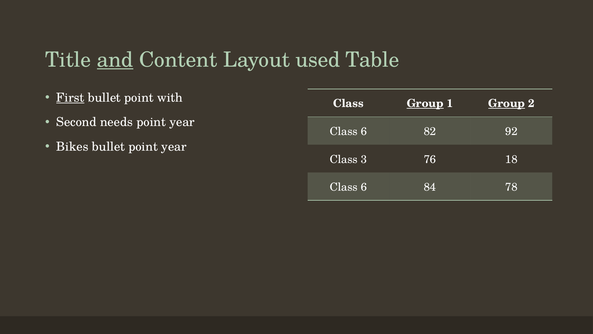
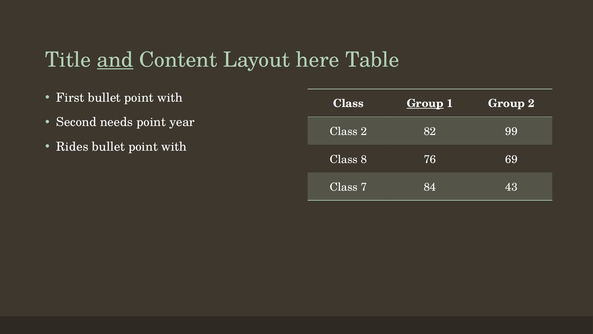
used: used -> here (318, 60)
First underline: present -> none (70, 98)
Group underline: present -> none (507, 103)
6: 6 -> 2 (364, 131)
92: 92 -> 99 (511, 131)
Bikes: Bikes -> Rides (72, 147)
year: year -> with (174, 147)
3: 3 -> 8 (364, 159)
18: 18 -> 69 (511, 159)
6: 6 -> 7 (364, 187)
78: 78 -> 43 (511, 187)
